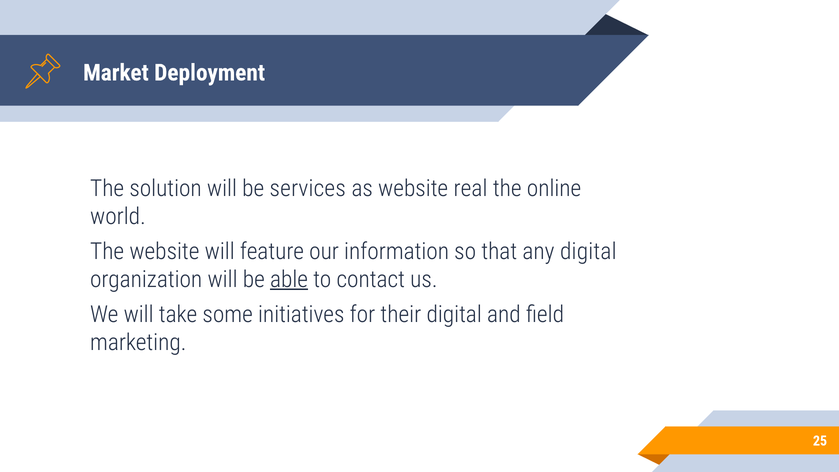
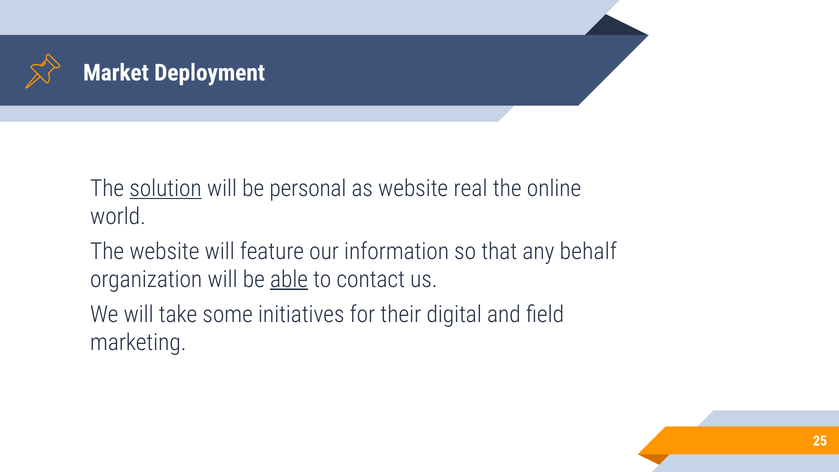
solution underline: none -> present (166, 188)
services: services -> personal (308, 188)
any digital: digital -> behalf (588, 251)
